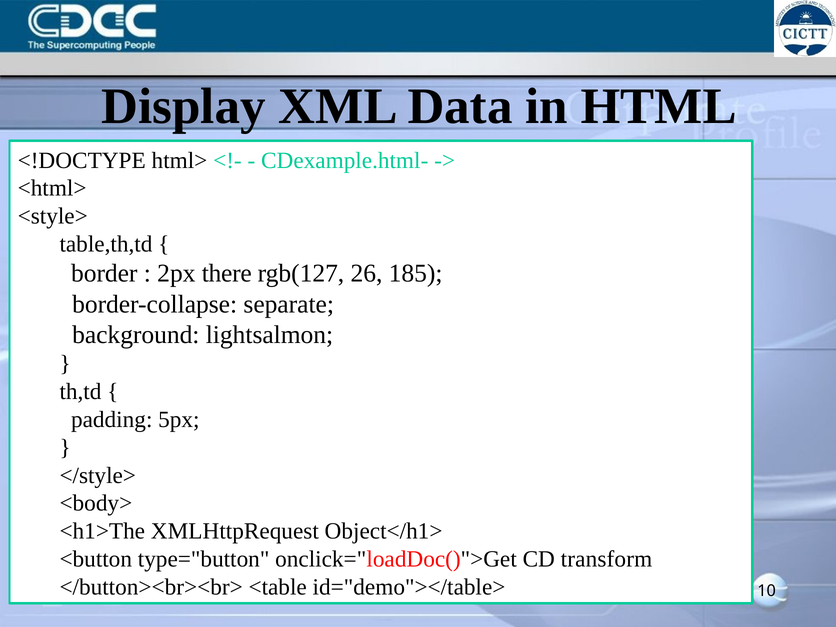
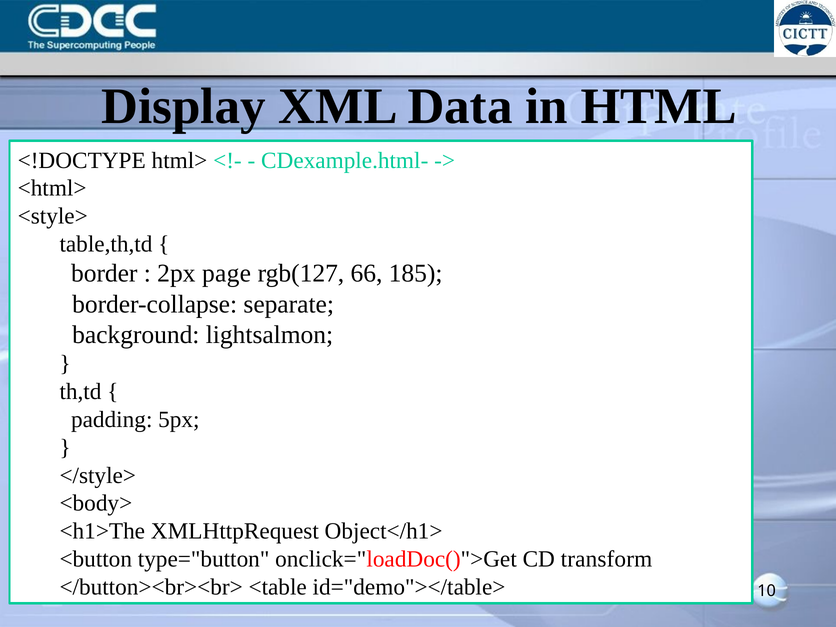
2px there: there -> page (227, 273)
26: 26 -> 66 (367, 273)
